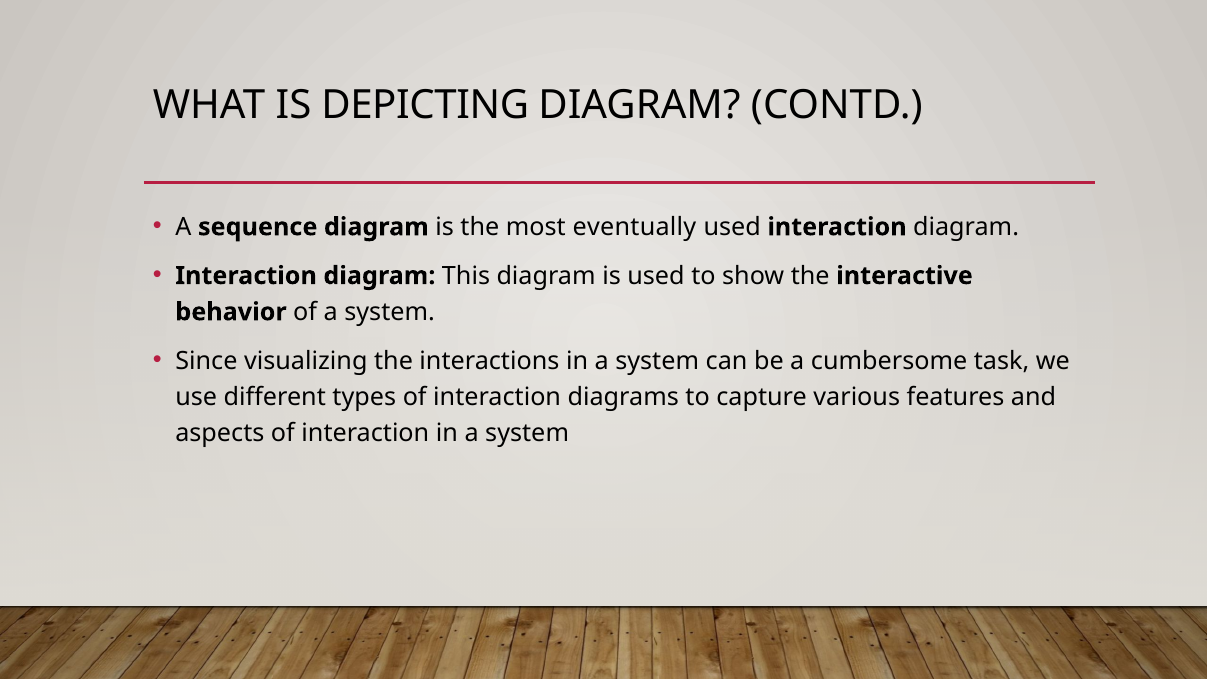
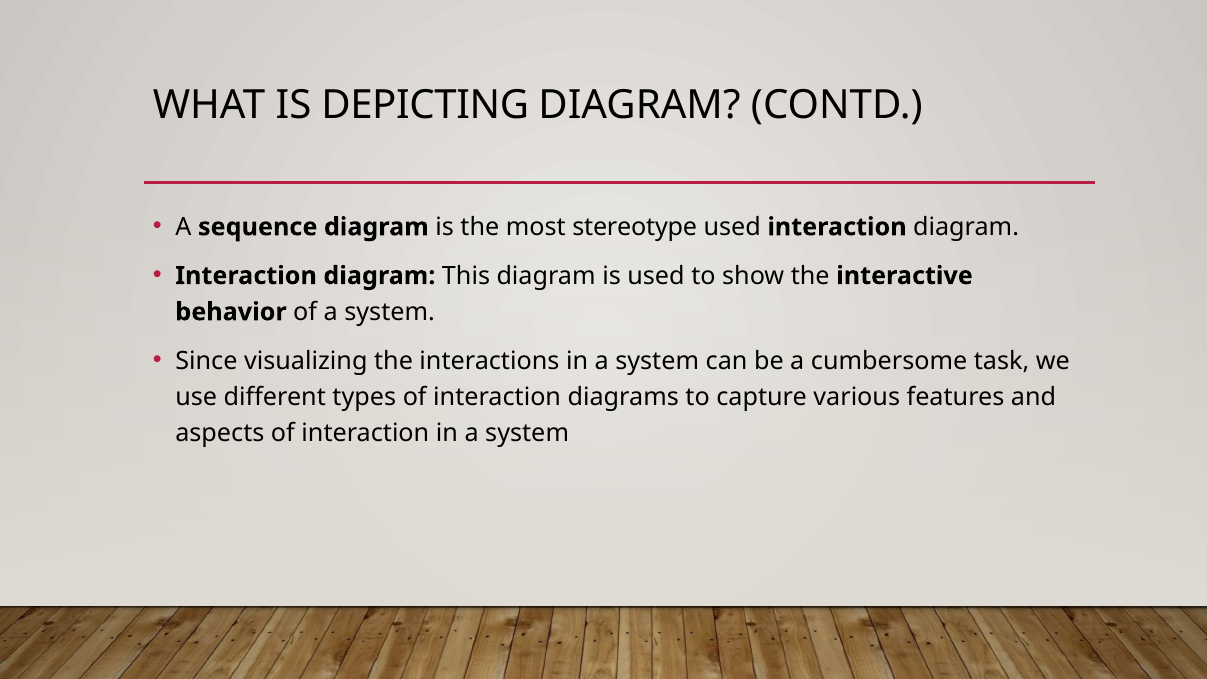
eventually: eventually -> stereotype (635, 227)
